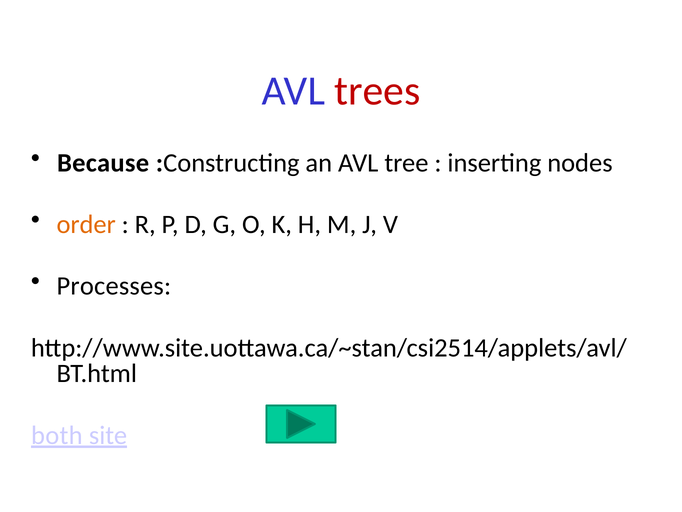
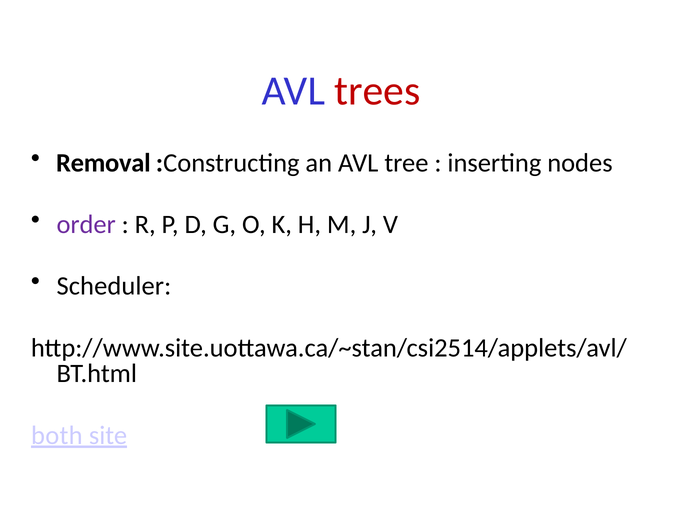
Because: Because -> Removal (103, 163)
order colour: orange -> purple (86, 224)
Processes: Processes -> Scheduler (114, 286)
